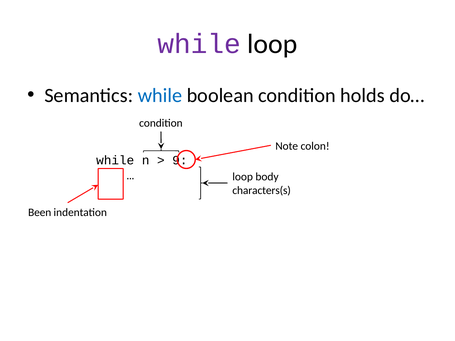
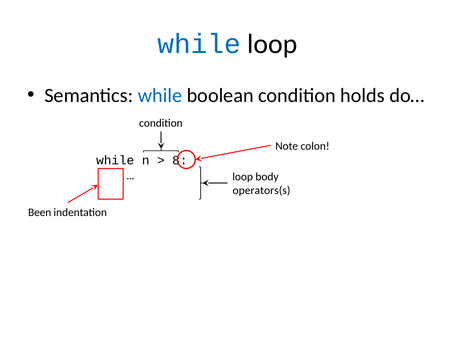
while colour: purple -> blue (199, 44)
9: 9 -> 8 (180, 160)
characters(s: characters(s -> operators(s (262, 191)
